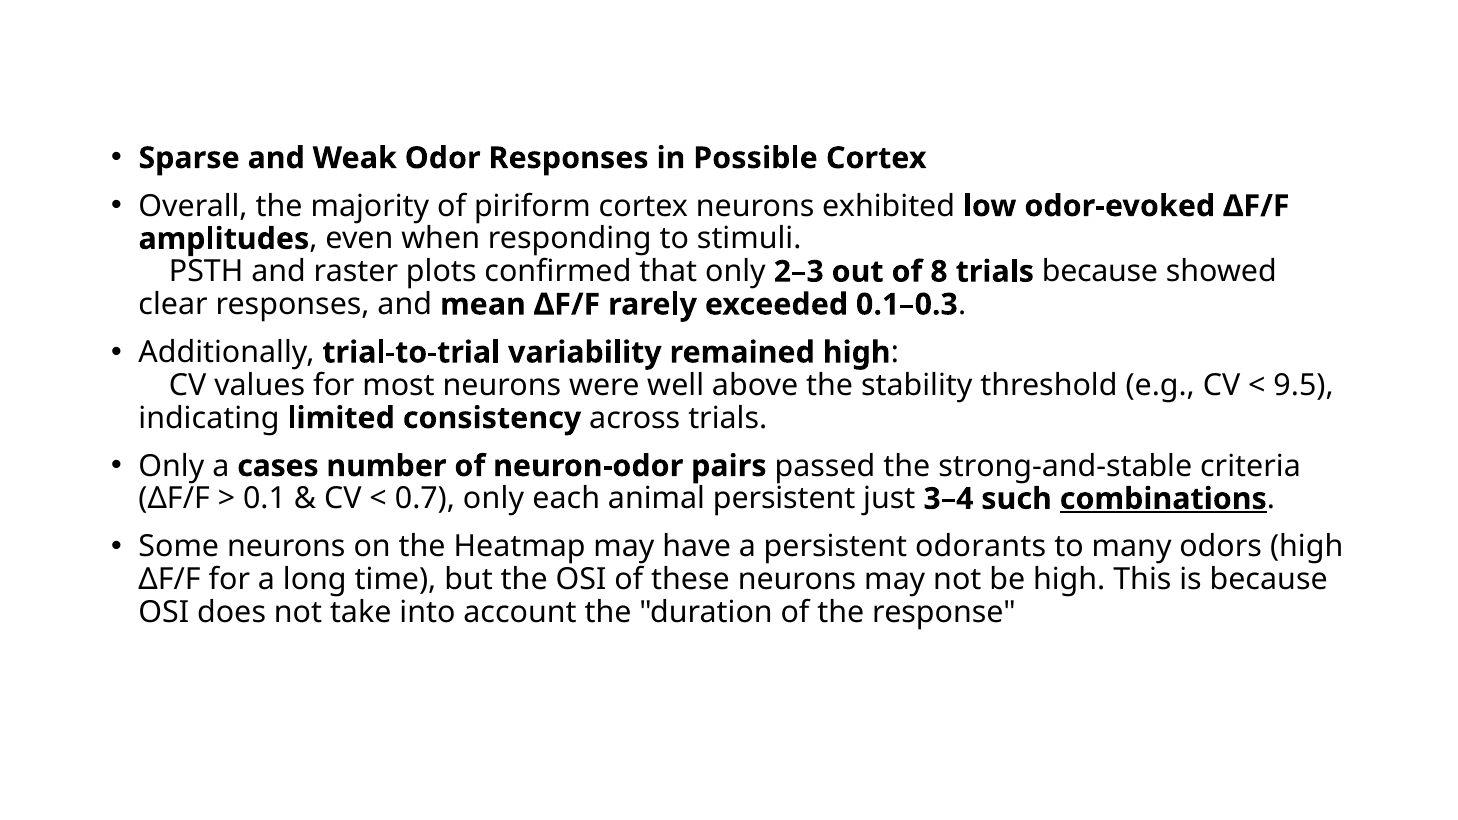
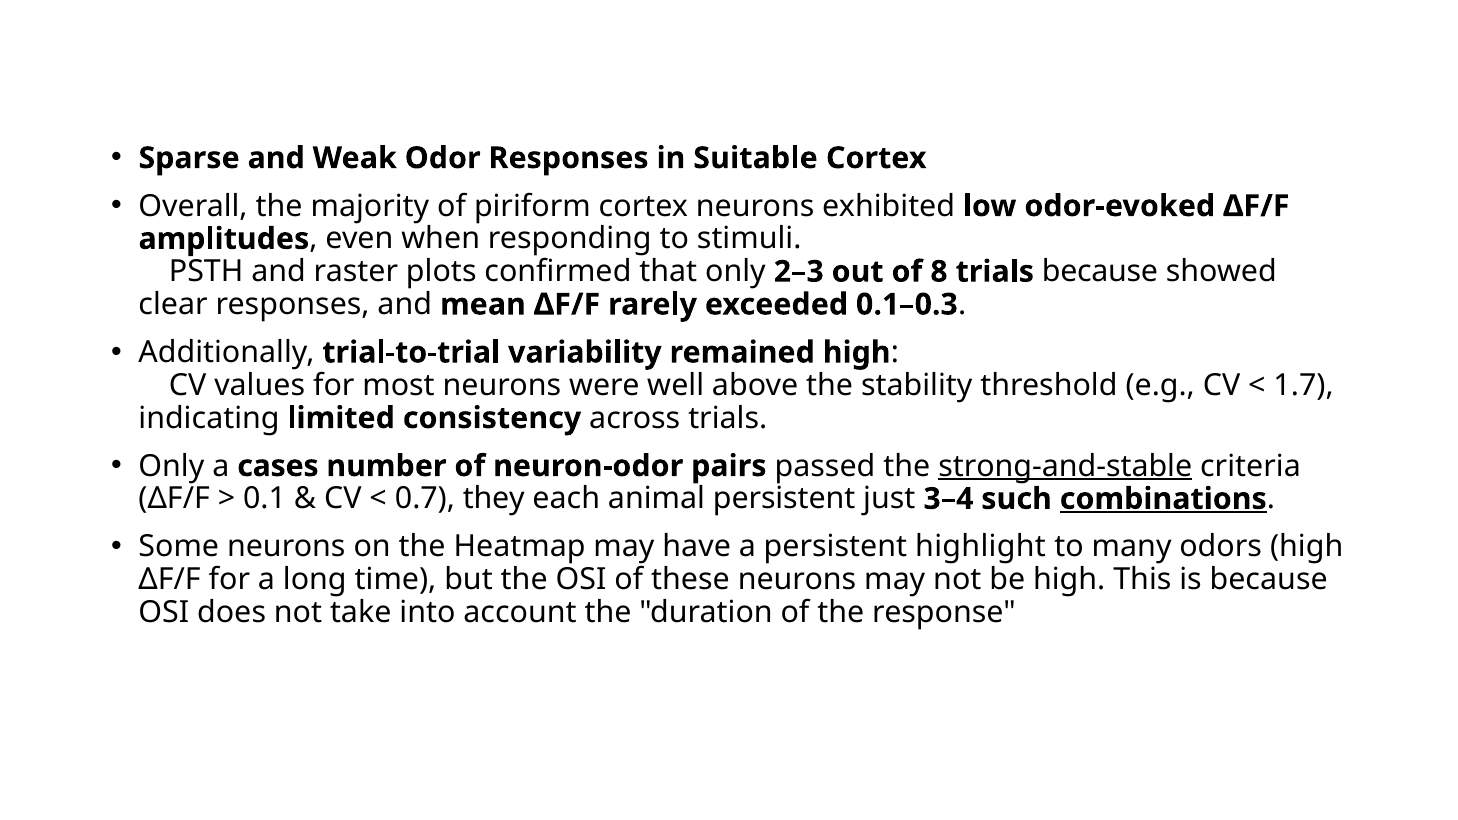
Possible: Possible -> Suitable (755, 158)
9.5: 9.5 -> 1.7 (1304, 385)
strong-and-stable underline: none -> present (1065, 466)
0.7 only: only -> they (494, 499)
odorants: odorants -> highlight (981, 547)
